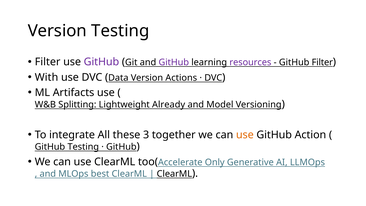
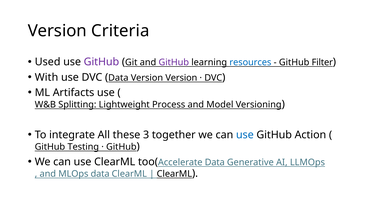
Version Testing: Testing -> Criteria (120, 31)
Filter: Filter -> Used (48, 62)
resources colour: purple -> blue (250, 62)
Version Actions: Actions -> Version (181, 78)
Already: Already -> Process (169, 105)
use colour: orange -> blue (245, 135)
Only: Only -> Data (215, 162)
MLOps best: best -> data (100, 174)
